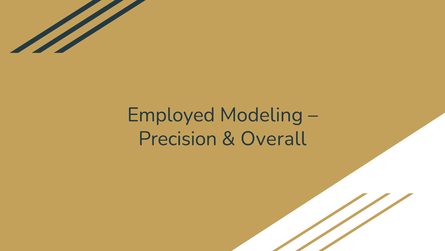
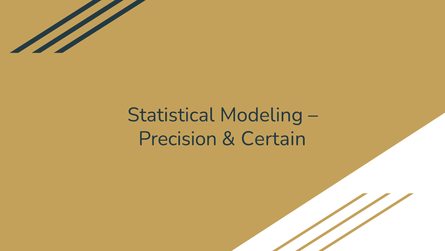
Employed: Employed -> Statistical (171, 115)
Overall: Overall -> Certain (273, 138)
